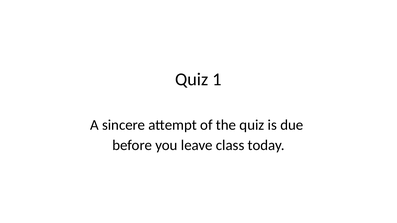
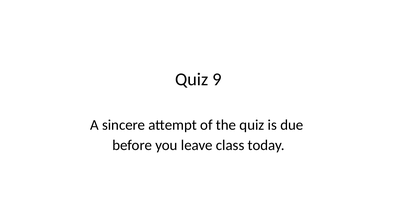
1: 1 -> 9 (217, 79)
